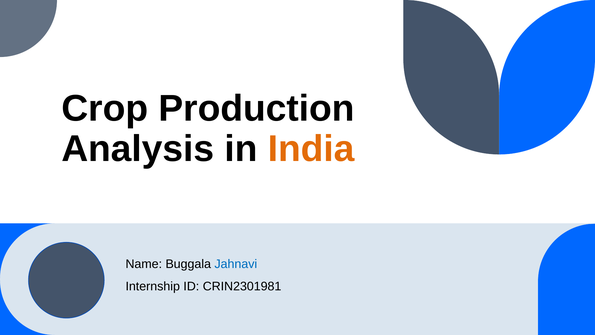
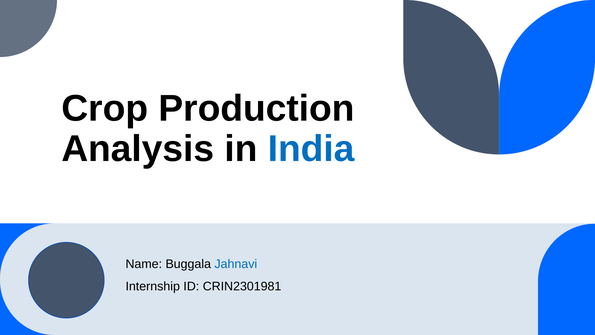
India colour: orange -> blue (311, 149)
